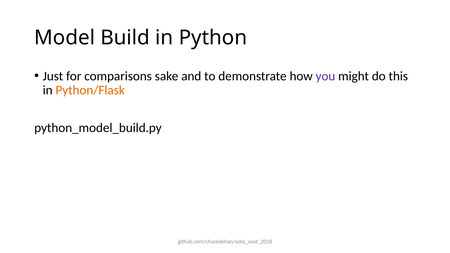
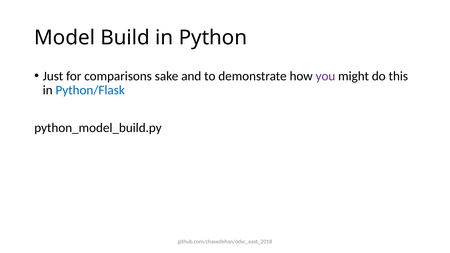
Python/Flask colour: orange -> blue (90, 90)
